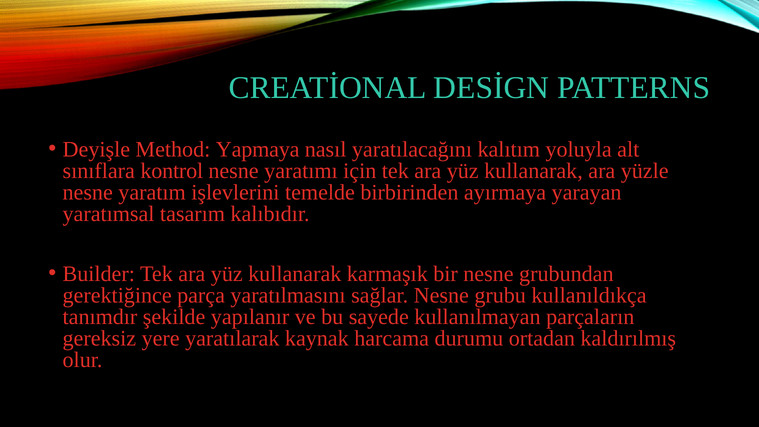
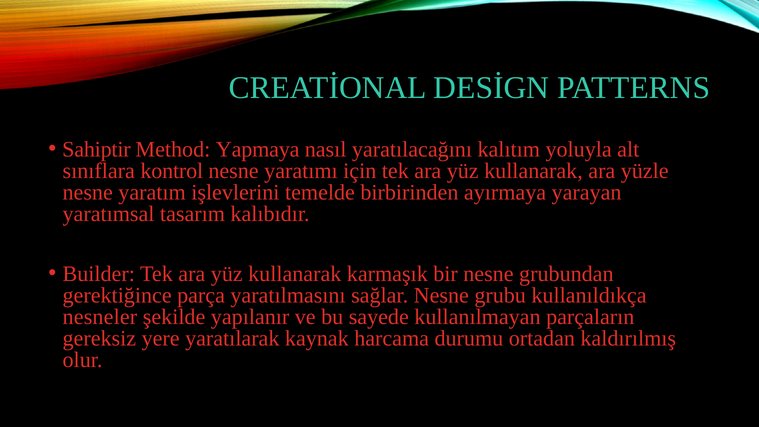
Deyişle: Deyişle -> Sahiptir (96, 149)
tanımdır: tanımdır -> nesneler (100, 317)
